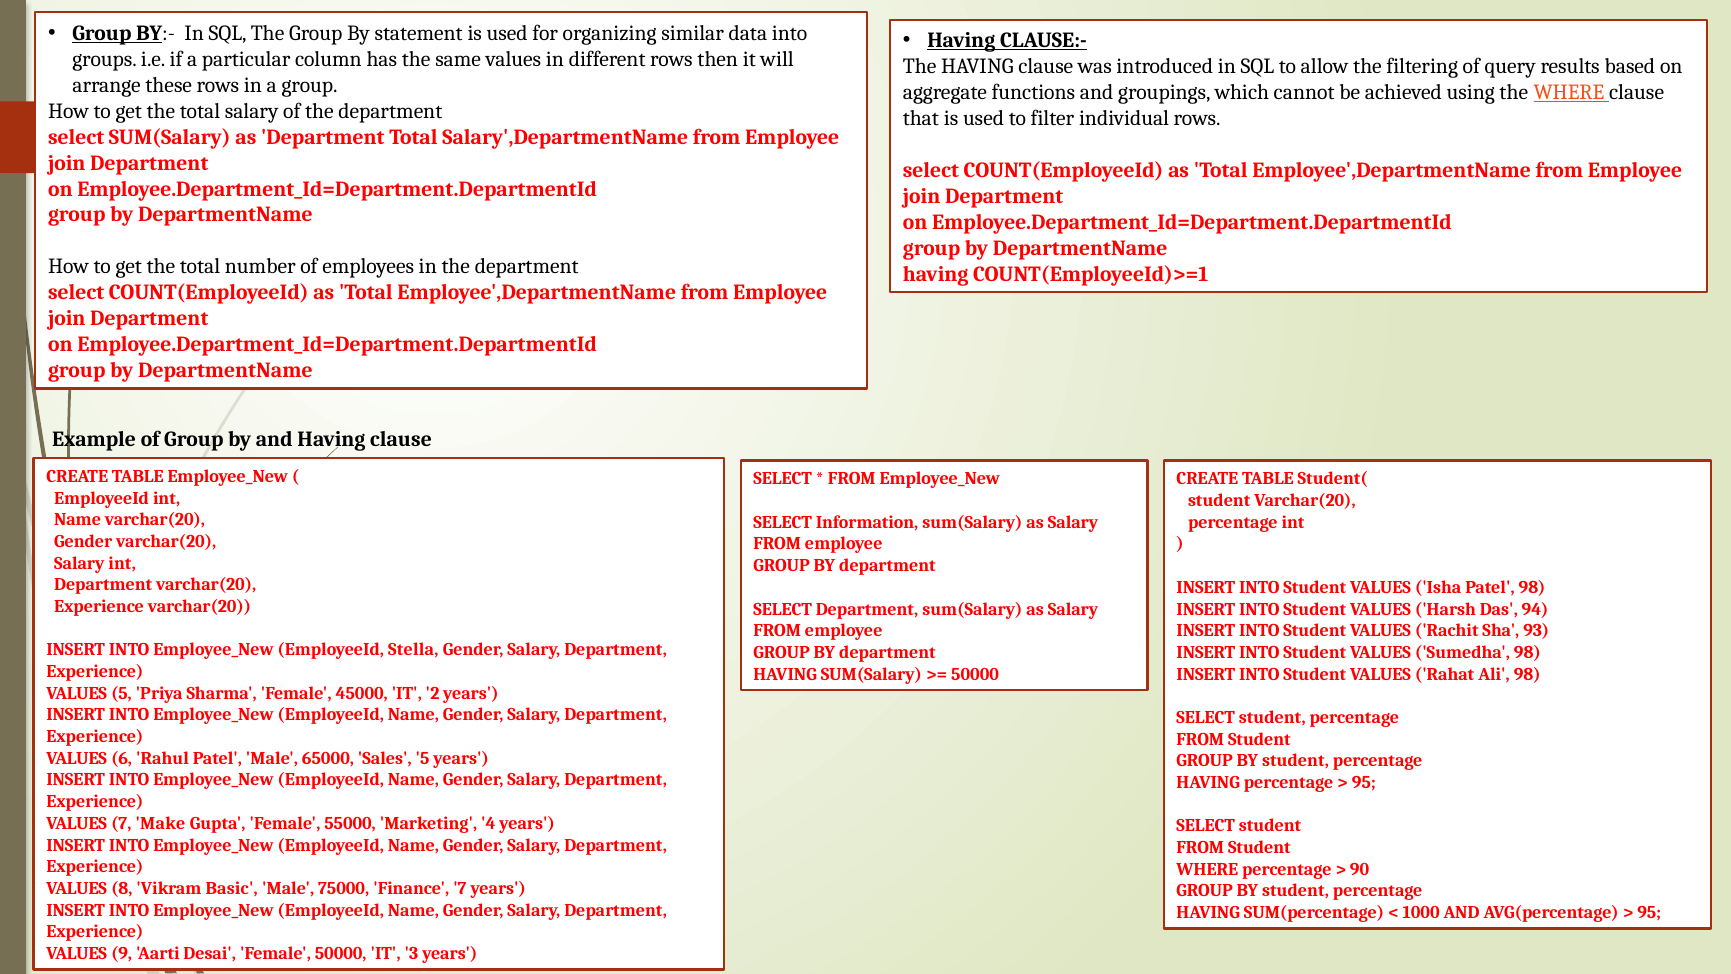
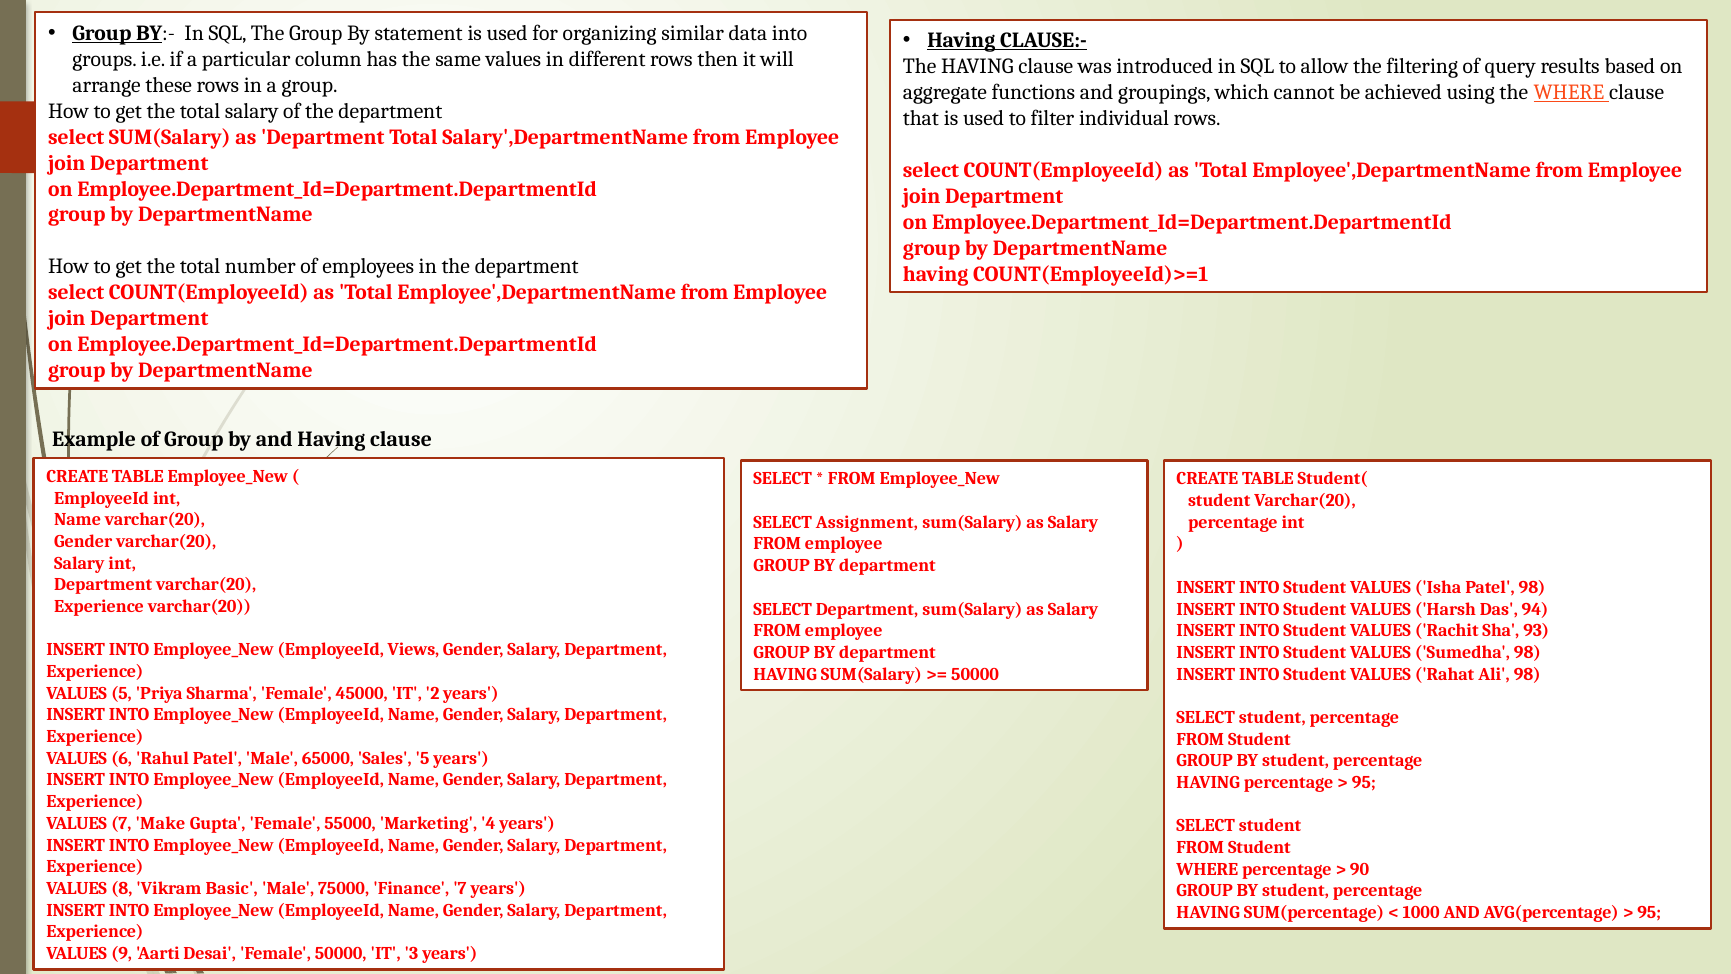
Information: Information -> Assignment (867, 522)
Stella: Stella -> Views (413, 650)
